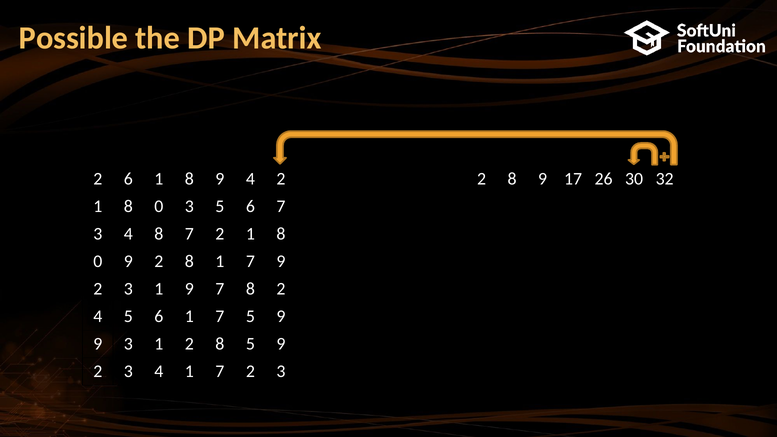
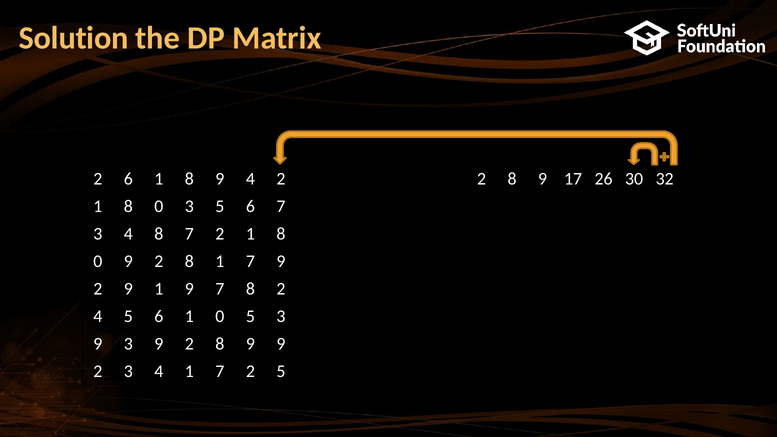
Possible: Possible -> Solution (74, 38)
3: 3 -> 9 (128, 289)
6 1 7: 7 -> 0 (220, 317)
9: 9 -> 3 (281, 317)
9 3 1: 1 -> 9 (159, 344)
5: 5 -> 9 (250, 344)
7 2 3: 3 -> 5 (281, 372)
